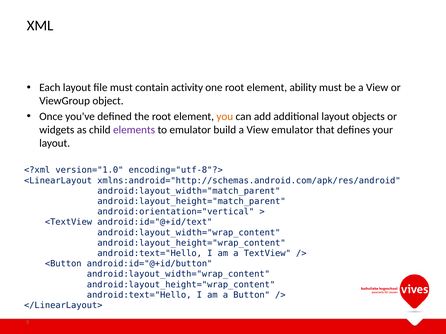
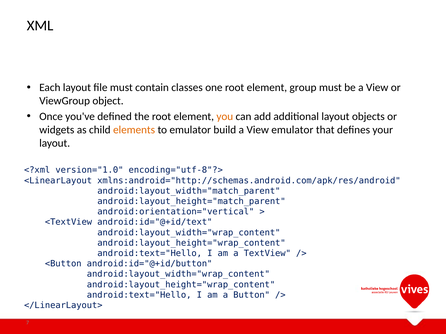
activity: activity -> classes (187, 88)
ability: ability -> group (303, 88)
elements colour: purple -> orange (134, 130)
